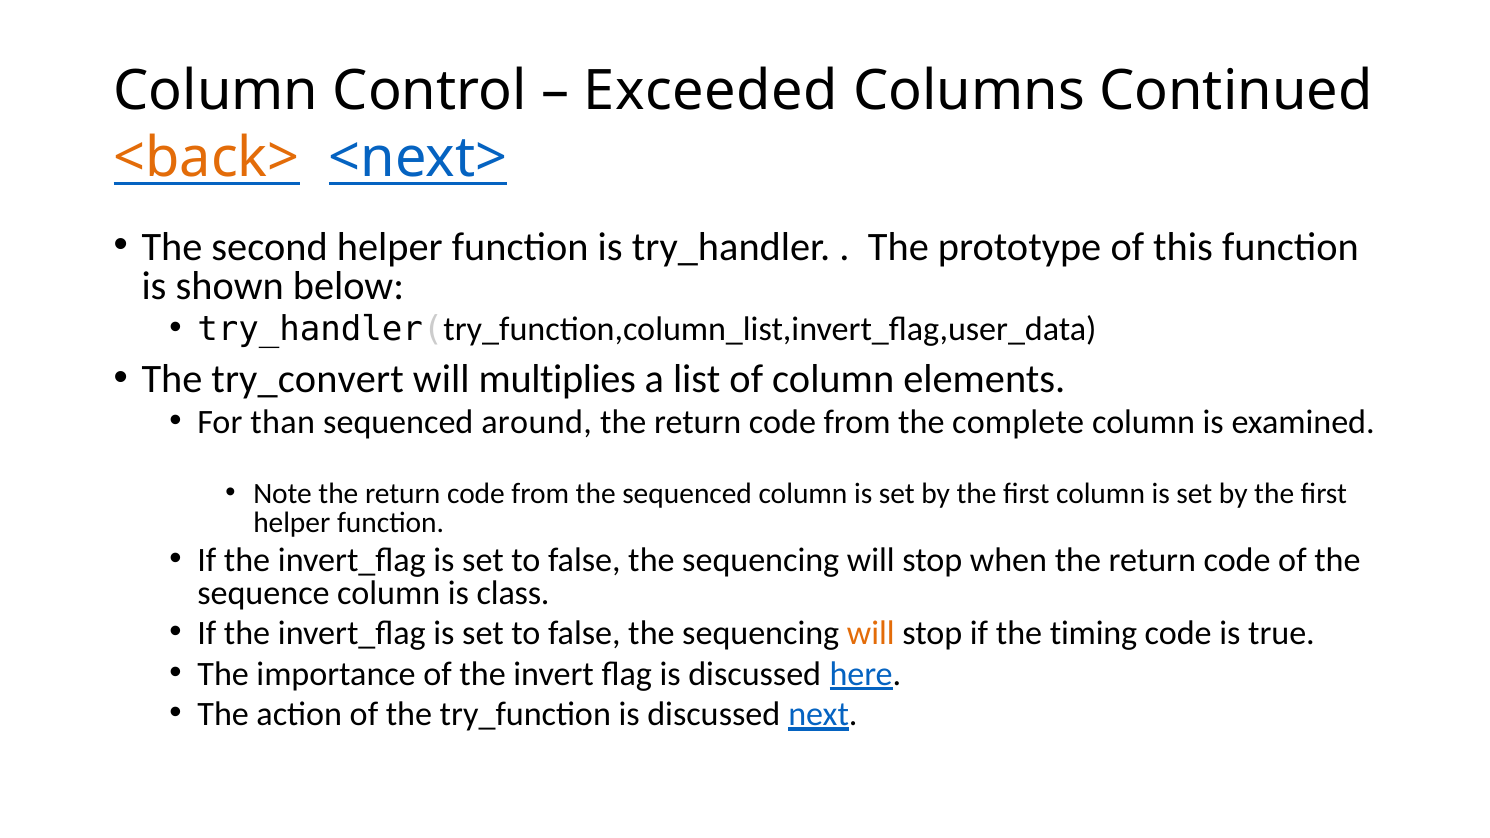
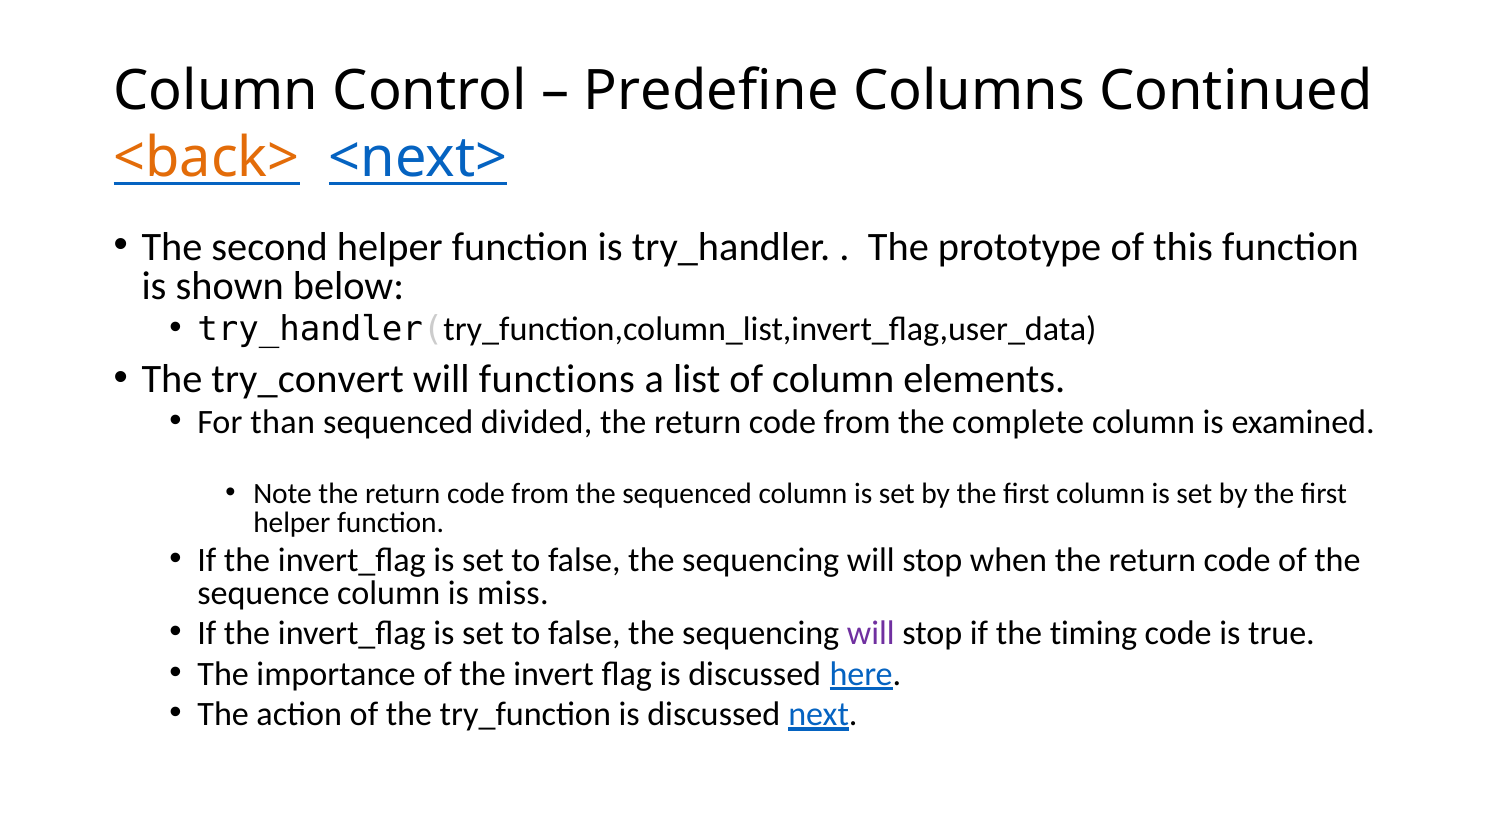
Exceeded: Exceeded -> Predefine (711, 91)
multiplies: multiplies -> functions (557, 379)
around: around -> divided (537, 423)
class: class -> miss (513, 593)
will colour: orange -> purple (871, 633)
